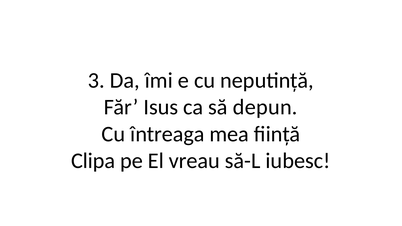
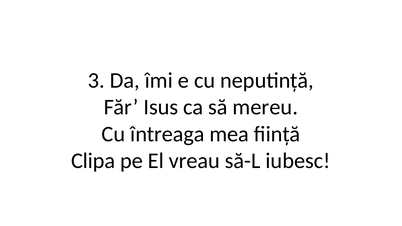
depun: depun -> mereu (265, 107)
